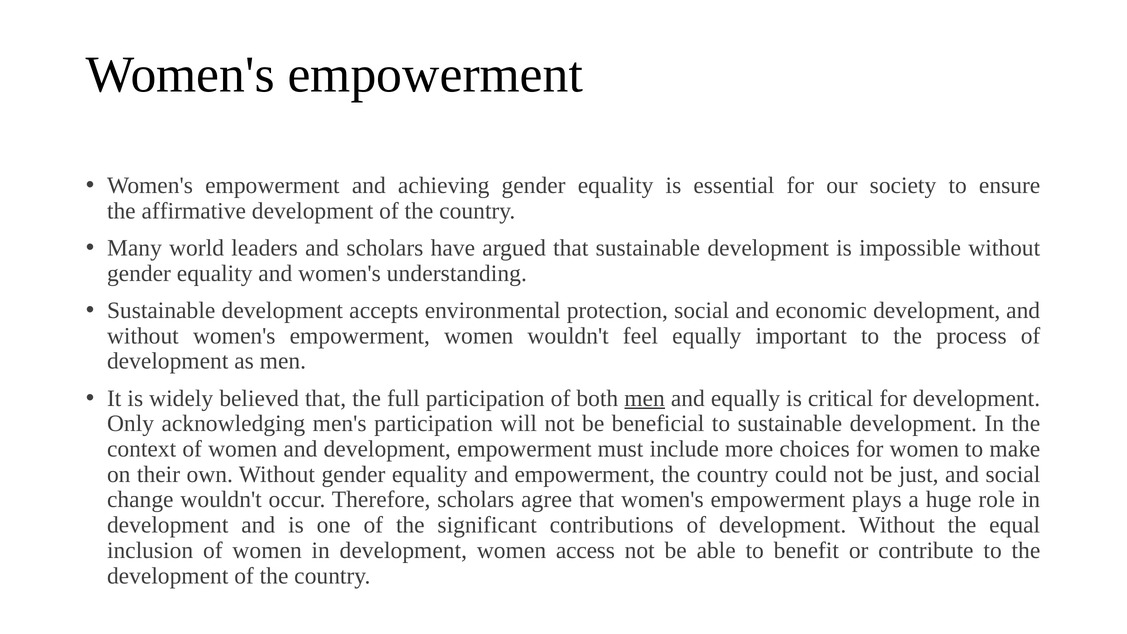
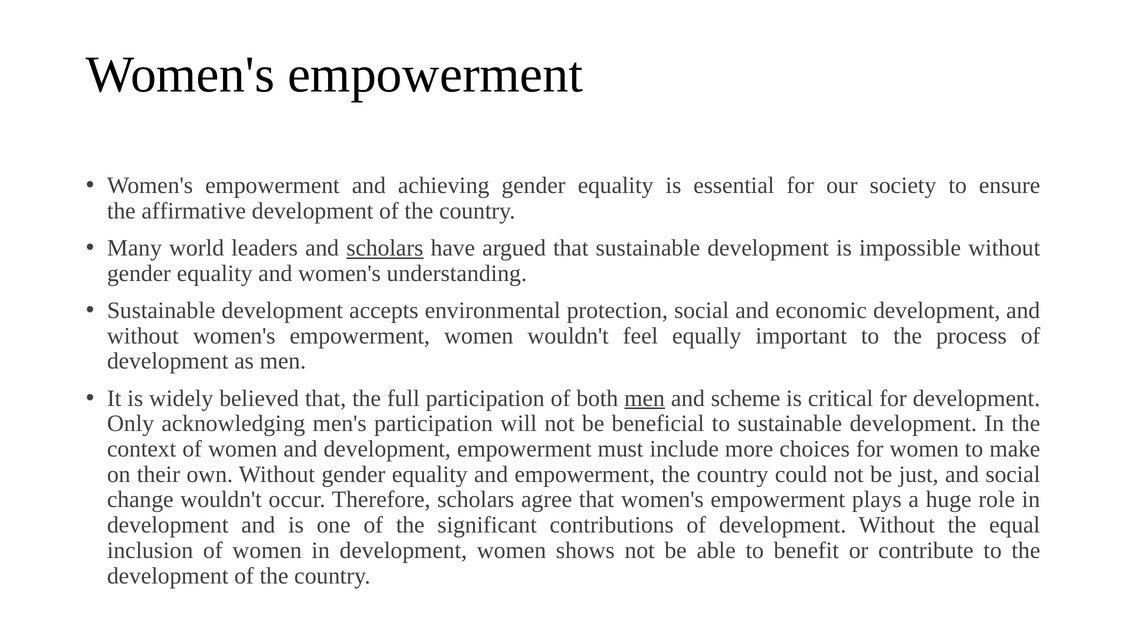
scholars underline: none -> present (385, 248)
and equally: equally -> scheme (746, 398)
access: access -> shows (585, 550)
